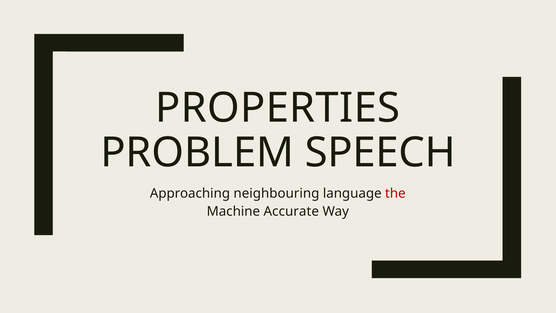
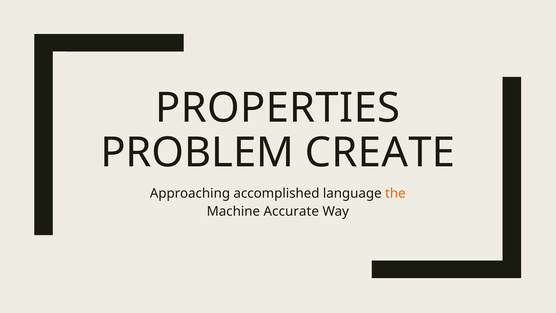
SPEECH: SPEECH -> CREATE (380, 152)
neighbouring: neighbouring -> accomplished (276, 193)
the colour: red -> orange (395, 193)
